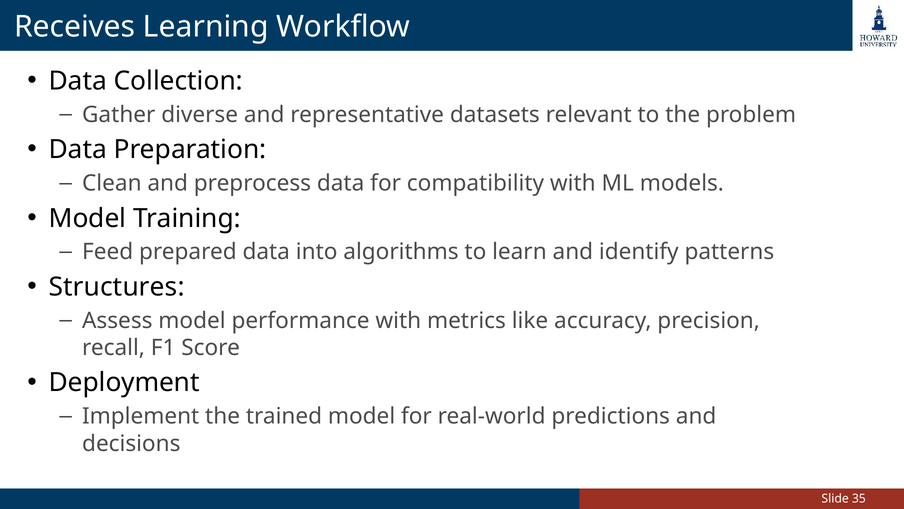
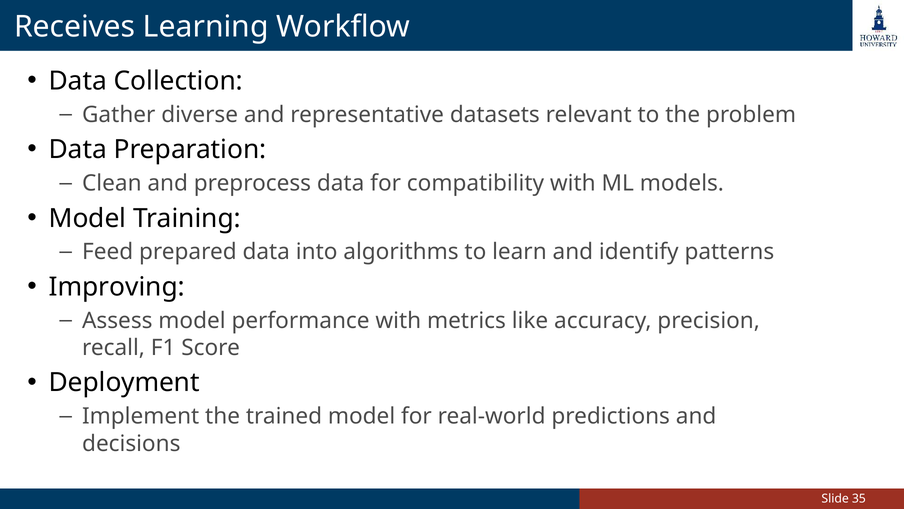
Structures: Structures -> Improving (117, 287)
